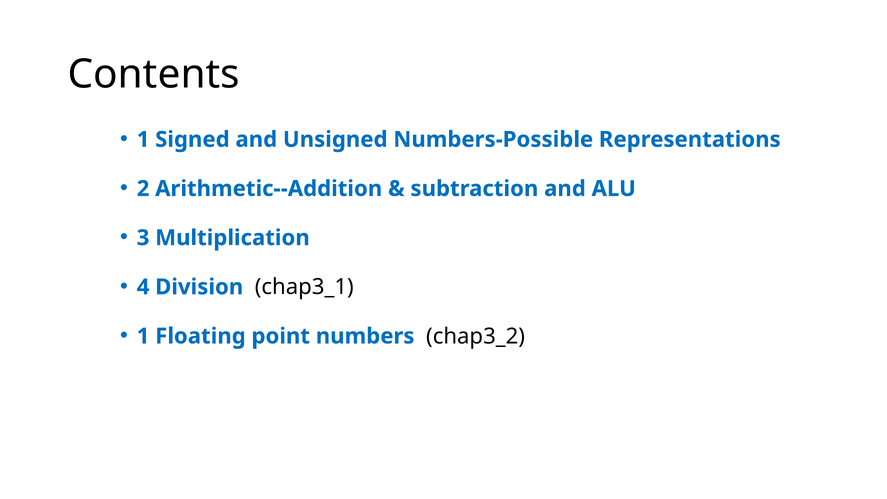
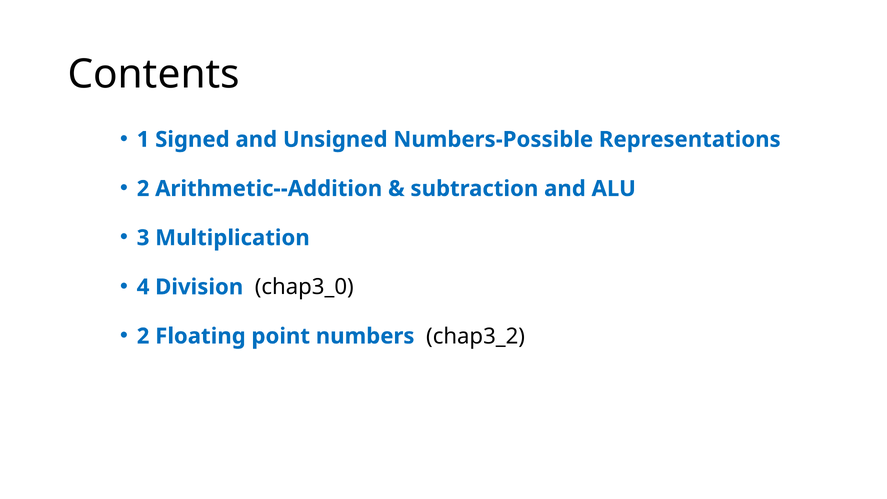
chap3_1: chap3_1 -> chap3_0 (304, 287)
1: 1 -> 2 (143, 336)
